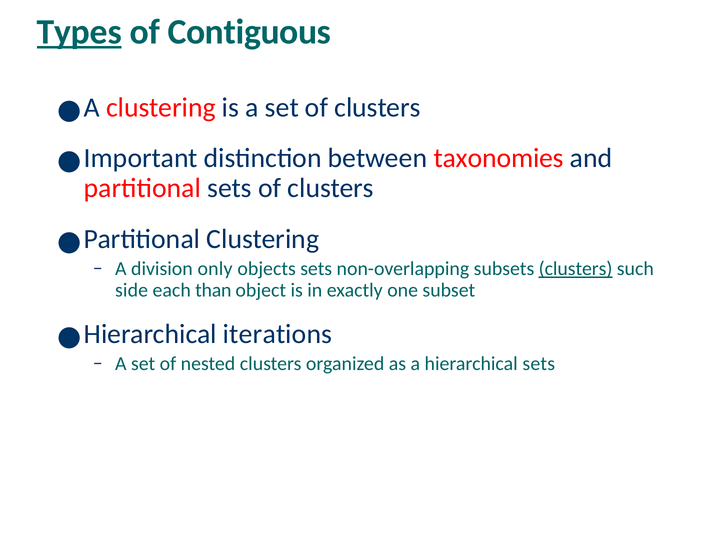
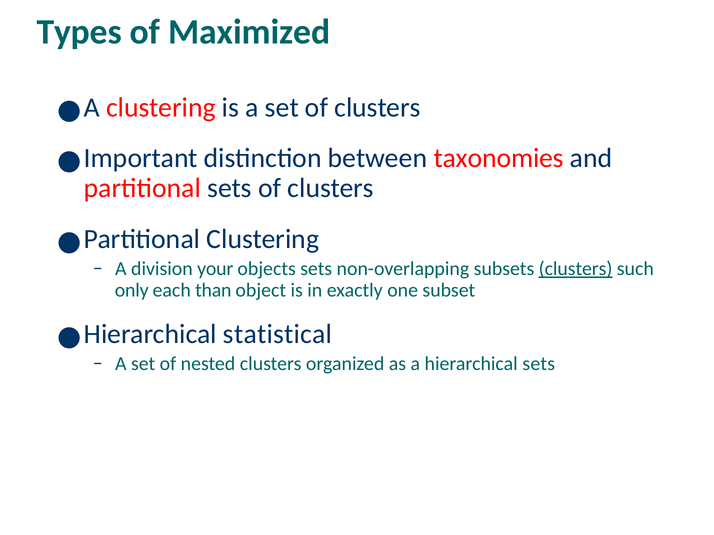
Types underline: present -> none (79, 32)
Contiguous: Contiguous -> Maximized (249, 32)
only: only -> your (215, 269)
side: side -> only (132, 290)
iterations: iterations -> statistical (278, 334)
